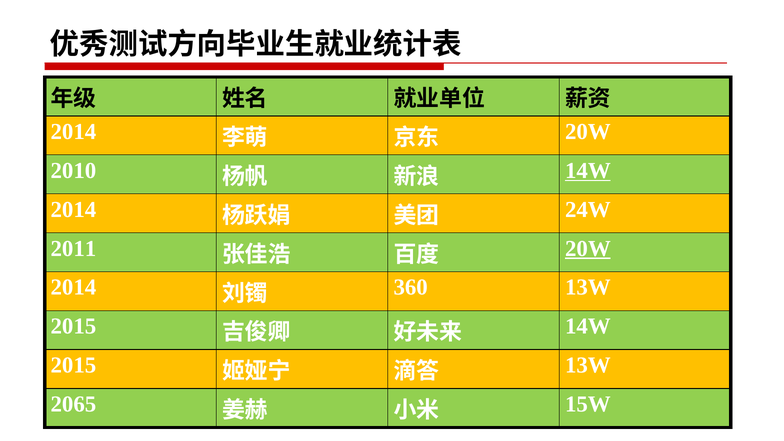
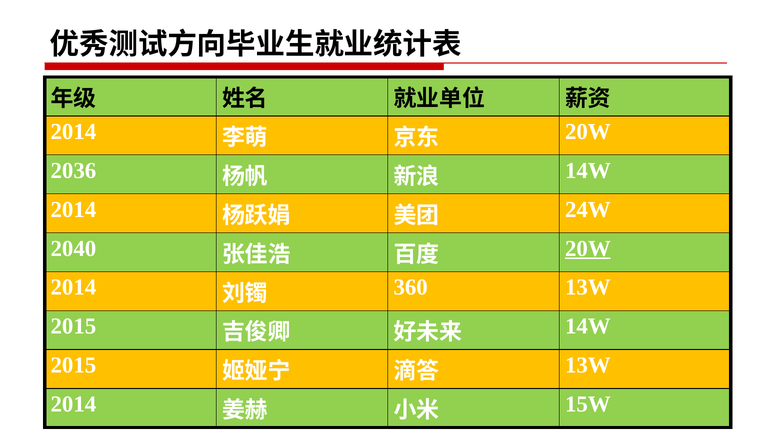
2010: 2010 -> 2036 (73, 171)
14W underline: present -> none (588, 171)
2011: 2011 -> 2040 (73, 249)
2065: 2065 -> 2014 (73, 404)
